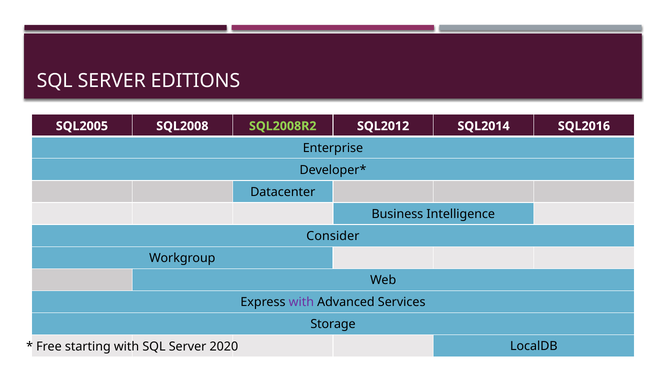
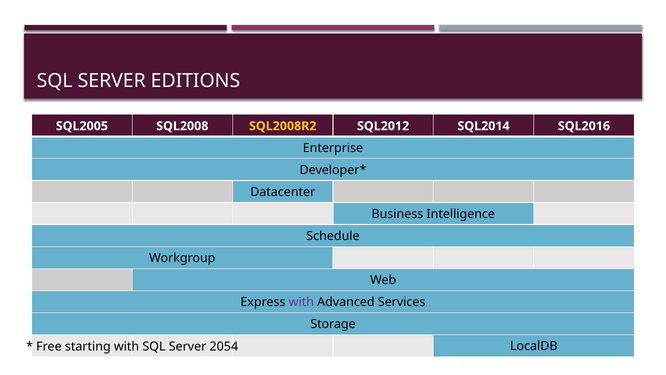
SQL2008R2 colour: light green -> yellow (283, 126)
Consider: Consider -> Schedule (333, 236)
2020: 2020 -> 2054 (224, 347)
